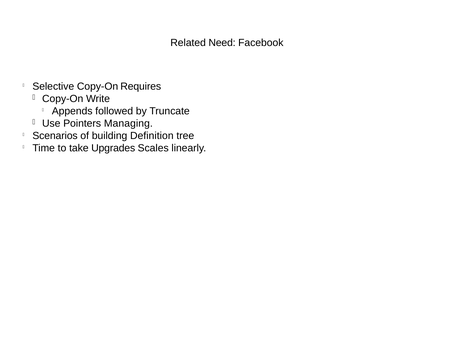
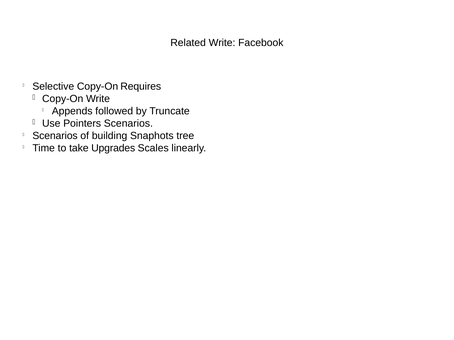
Related Need: Need -> Write (222, 43)
Pointers Managing: Managing -> Scenarios (128, 124)
Definition: Definition -> Snaphots (152, 136)
